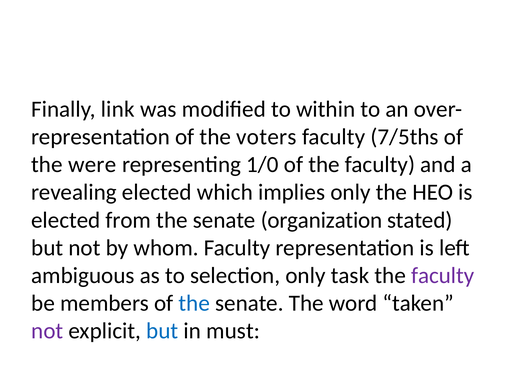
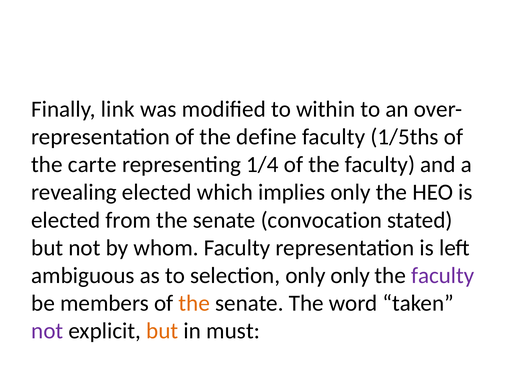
voters: voters -> define (266, 137)
7/5ths: 7/5ths -> 1/5ths (405, 137)
were: were -> carte (92, 165)
1/0: 1/0 -> 1/4 (262, 165)
organization: organization -> convocation (321, 220)
only task: task -> only (350, 276)
the colour: blue -> orange (194, 303)
but colour: blue -> orange (162, 331)
